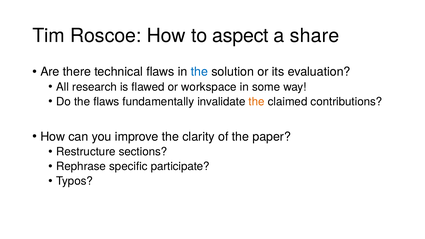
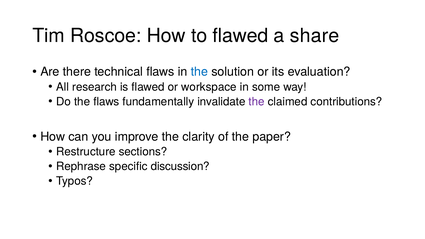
to aspect: aspect -> flawed (240, 36)
the colour: orange -> purple (257, 102)
participate: participate -> discussion (180, 167)
